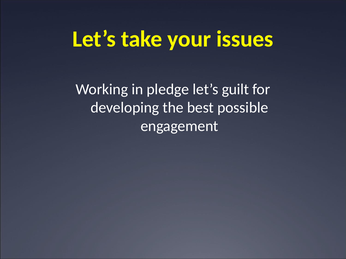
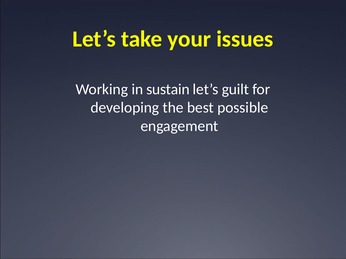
pledge: pledge -> sustain (168, 89)
